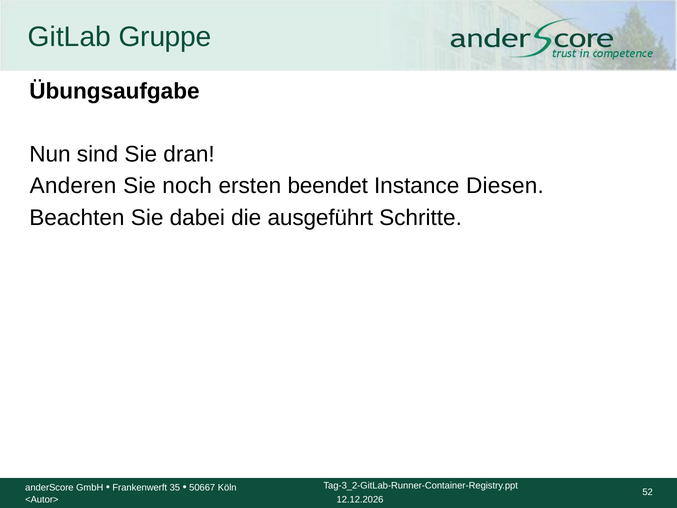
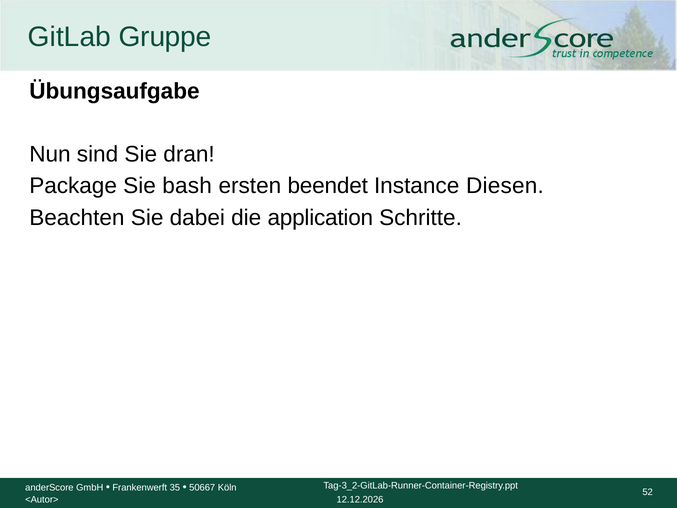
Anderen: Anderen -> Package (73, 186)
noch: noch -> bash (187, 186)
ausgeführt: ausgeführt -> application (320, 218)
